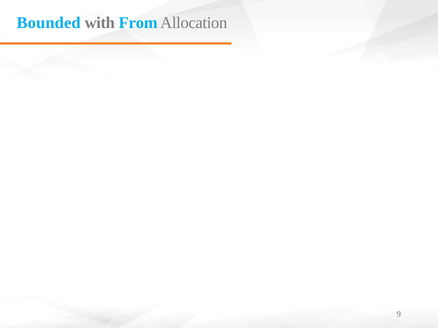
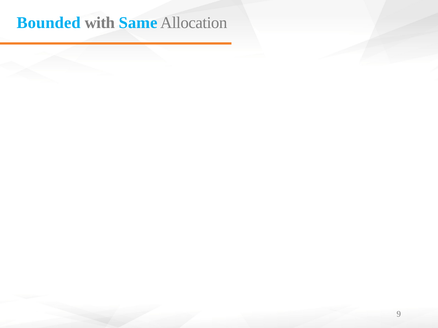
with From: From -> Same (138, 23)
